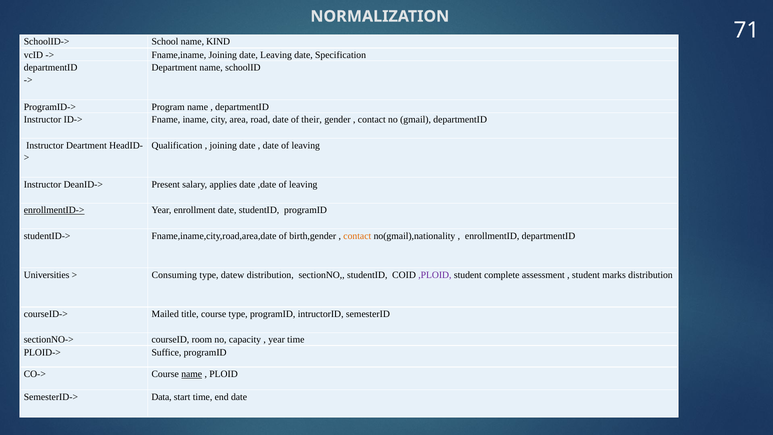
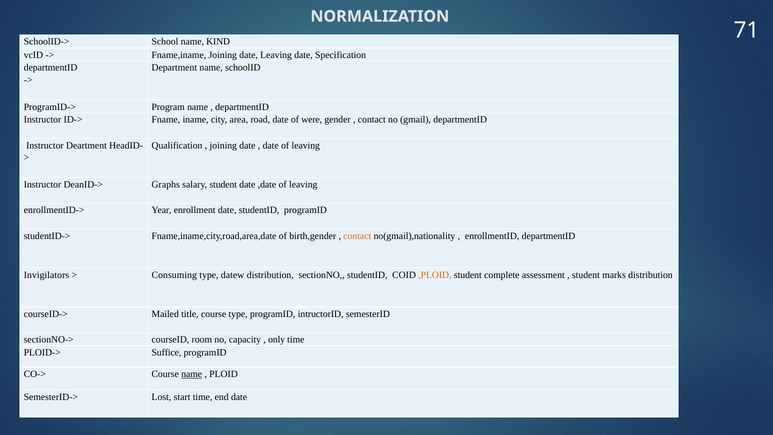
their: their -> were (312, 120)
Present: Present -> Graphs (166, 184)
salary applies: applies -> student (223, 184)
enrollmentID-> underline: present -> none (54, 210)
Universities: Universities -> Invigilators (47, 275)
,PLOID colour: purple -> orange (435, 275)
year: year -> only (277, 340)
Data: Data -> Lost (161, 397)
